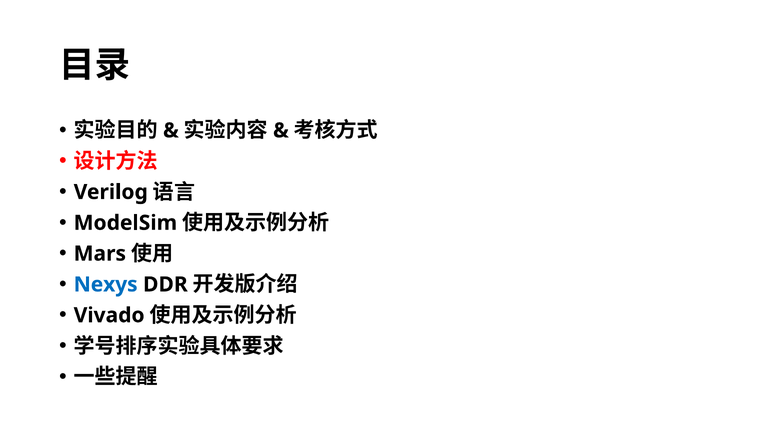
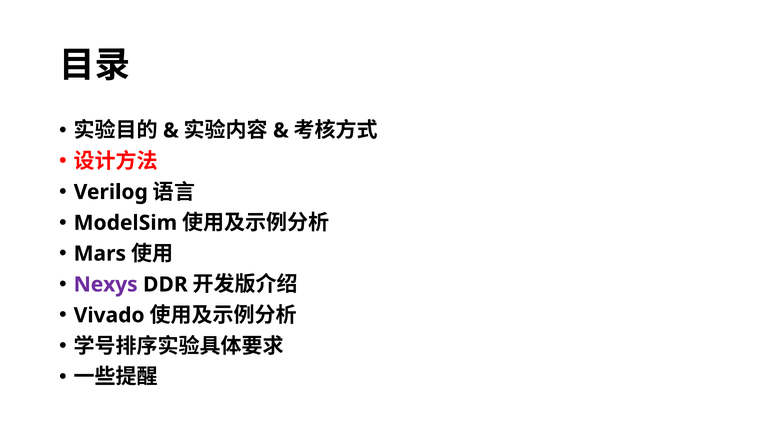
Nexys colour: blue -> purple (106, 284)
